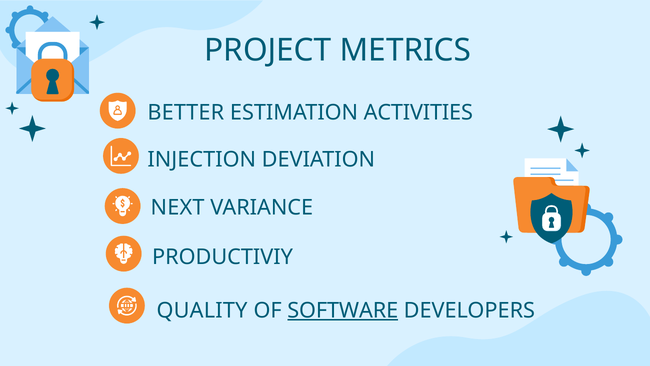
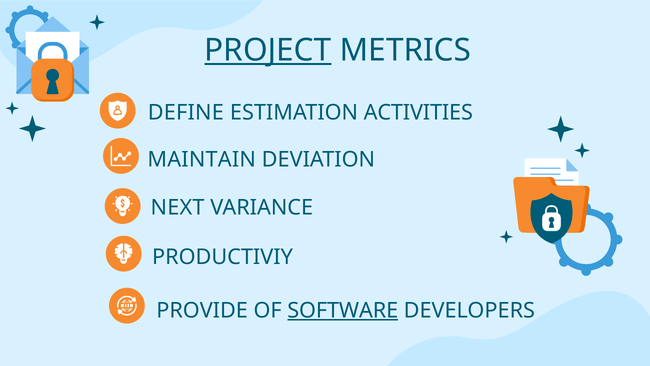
PROJECT underline: none -> present (268, 50)
BETTER: BETTER -> DEFINE (186, 112)
INJECTION: INJECTION -> MAINTAIN (202, 159)
QUALITY: QUALITY -> PROVIDE (202, 310)
